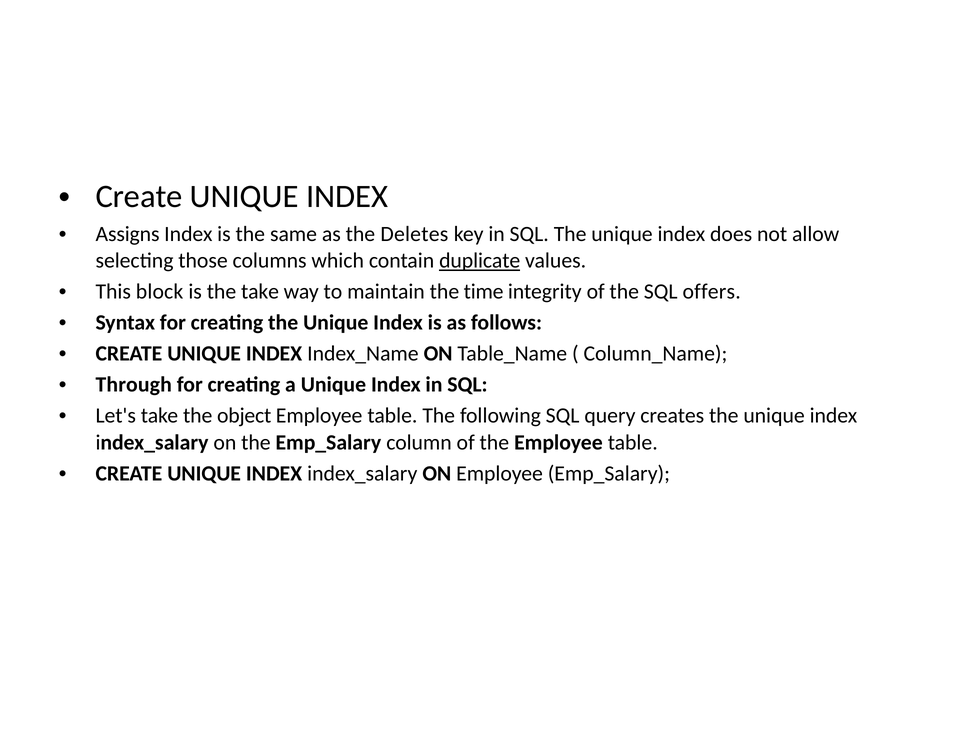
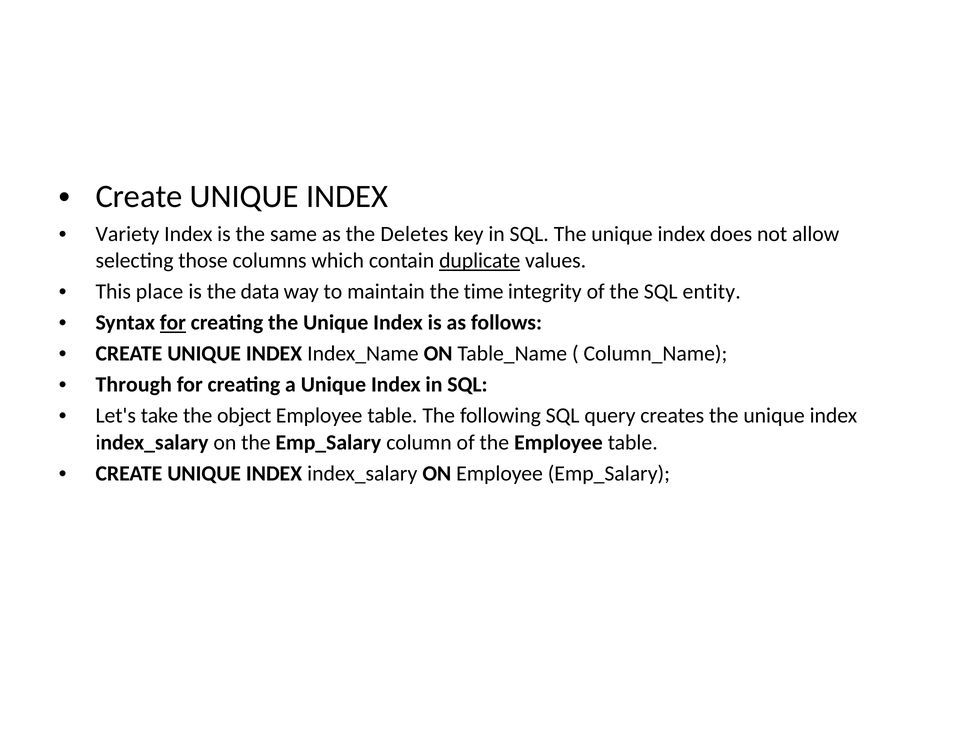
Assigns: Assigns -> Variety (127, 234)
block: block -> place (160, 292)
the take: take -> data (260, 292)
offers: offers -> entity (712, 292)
for underline: none -> present (173, 323)
